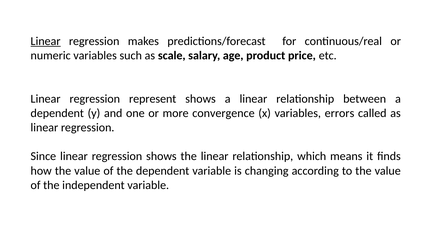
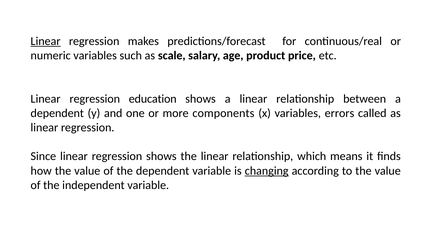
represent: represent -> education (153, 99)
convergence: convergence -> components (223, 113)
changing underline: none -> present (267, 171)
